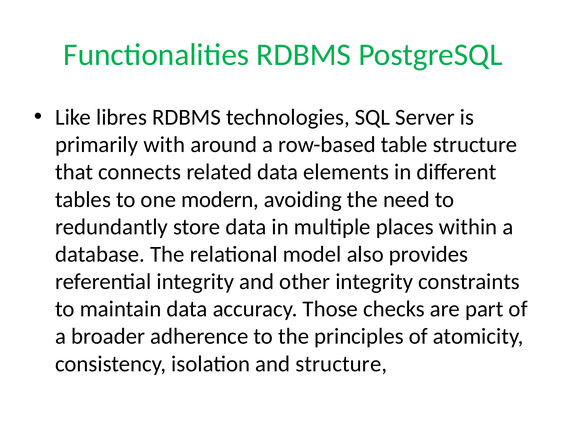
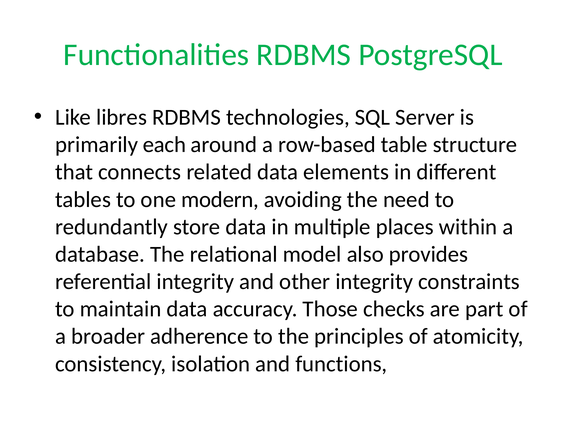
with: with -> each (164, 145)
and structure: structure -> functions (341, 363)
